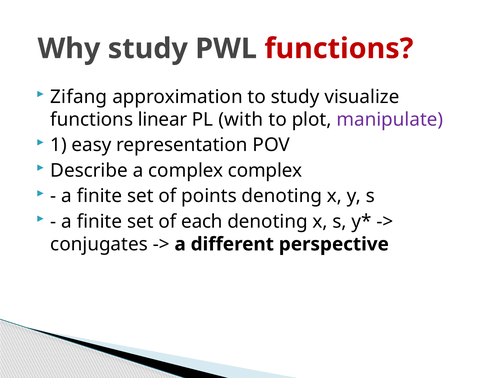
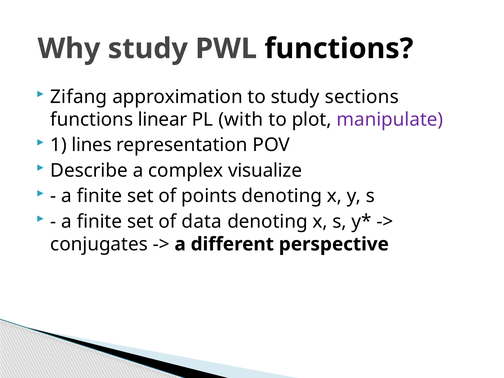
functions colour: red -> black (339, 49)
visualize: visualize -> sections (362, 97)
easy: easy -> lines (92, 145)
complex complex: complex -> visualize (265, 170)
each: each -> data (202, 221)
